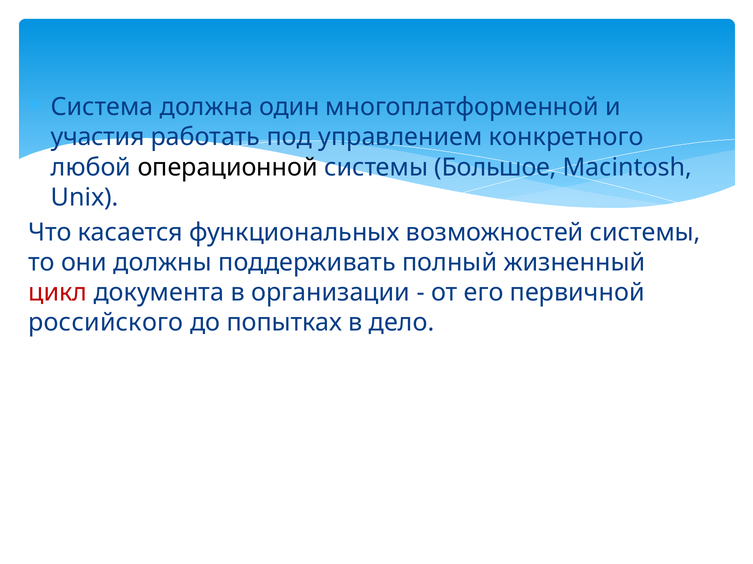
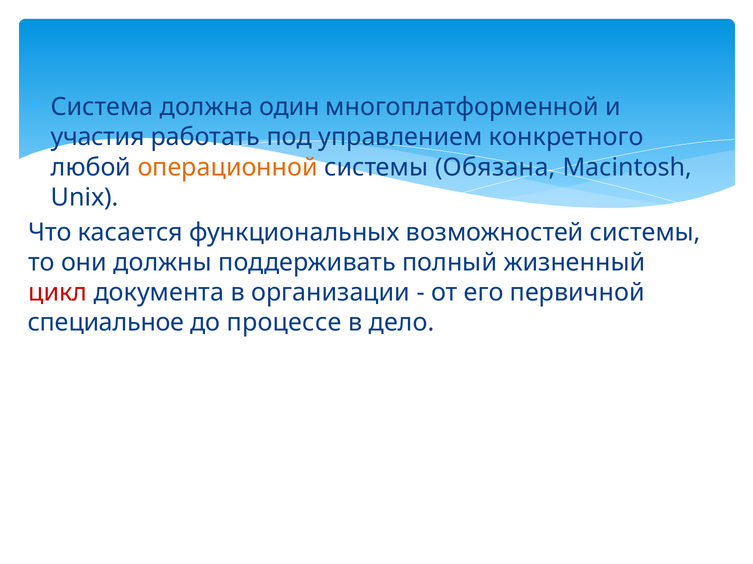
операционной colour: black -> orange (228, 168)
Большое: Большое -> Обязана (495, 168)
российского: российского -> специальное (106, 323)
попытках: попытках -> процессе (284, 323)
